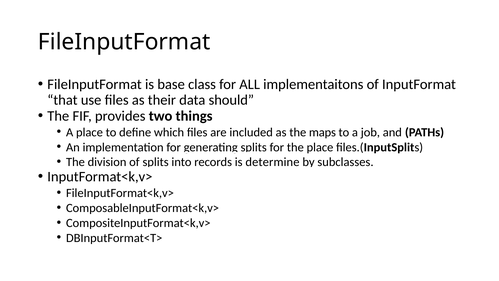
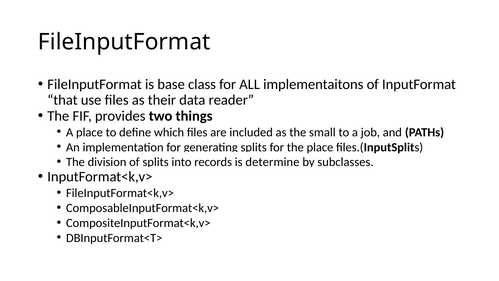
should: should -> reader (231, 100)
maps: maps -> small (322, 132)
